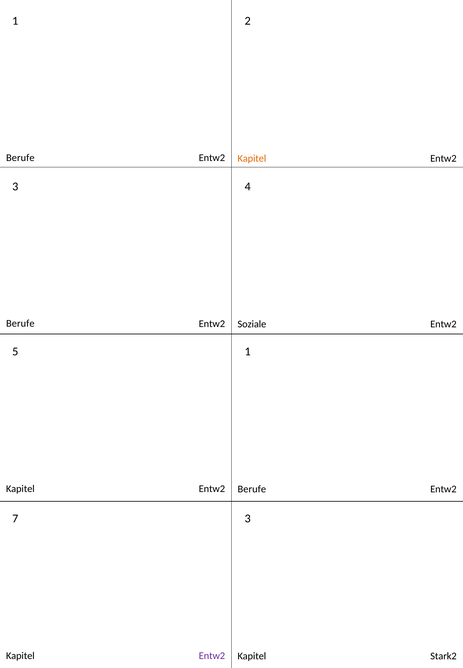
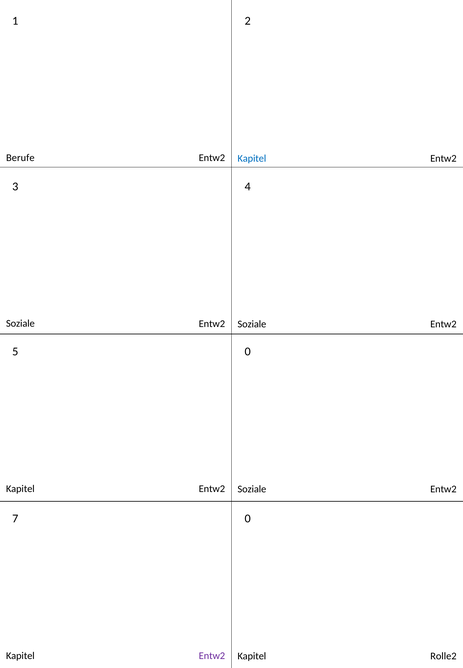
Kapitel colour: orange -> blue (252, 158)
Berufe: Berufe -> Soziale (20, 324)
5 1: 1 -> 0 (248, 352)
Kapitel Entw2 Berufe: Berufe -> Soziale (252, 490)
7 3: 3 -> 0 (248, 519)
Stark2: Stark2 -> Rolle2 (443, 657)
